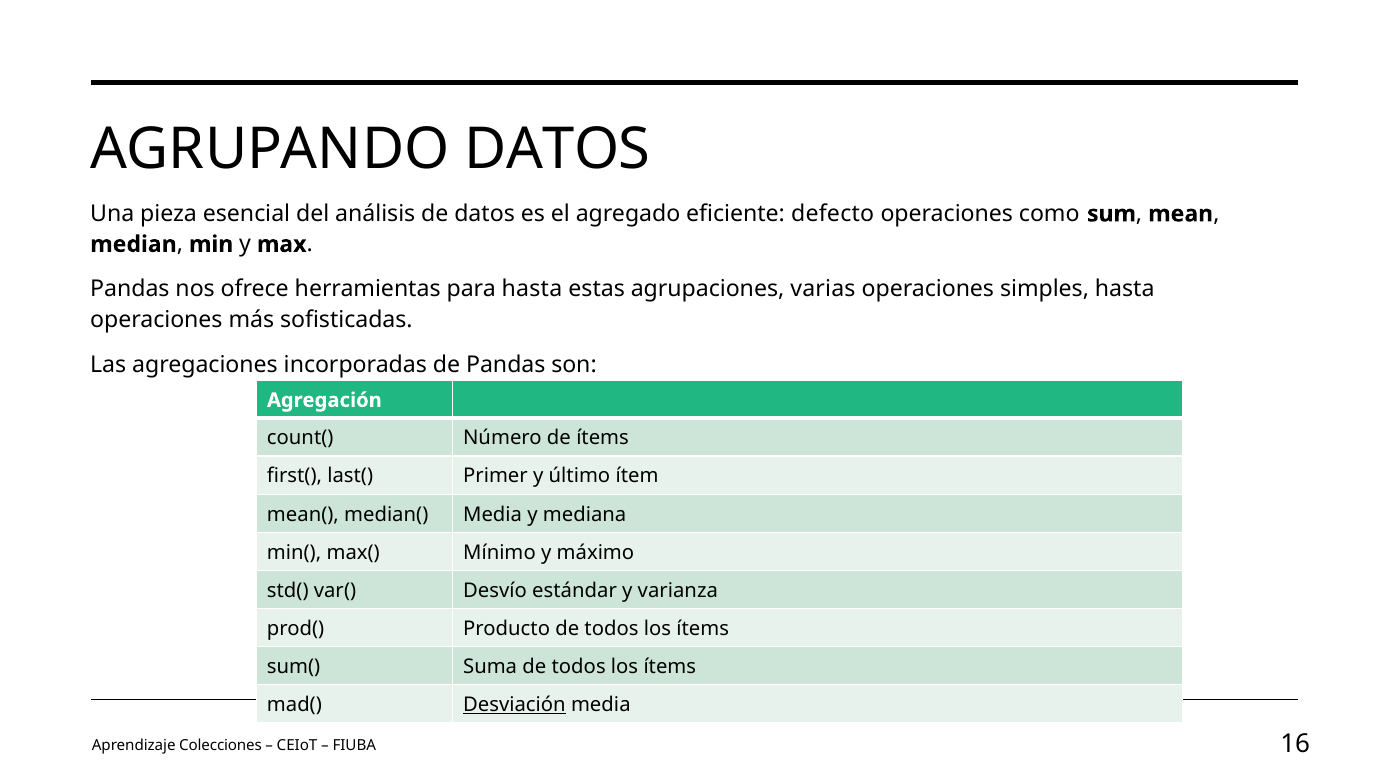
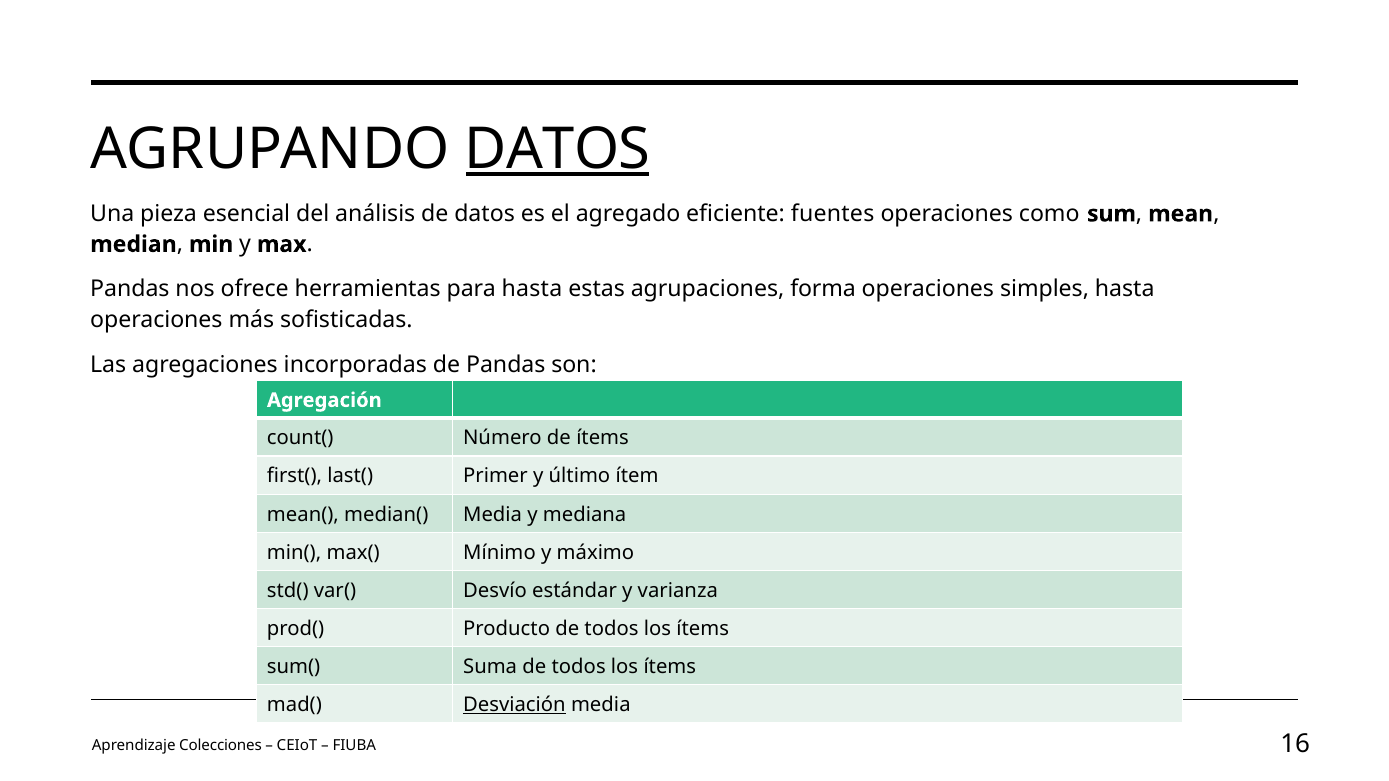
DATOS underline: none -> present (558, 149)
defecto: defecto -> fuentes (833, 214)
varias: varias -> forma (823, 289)
